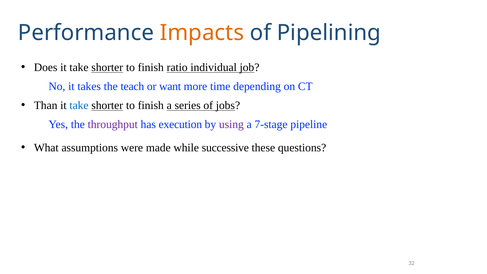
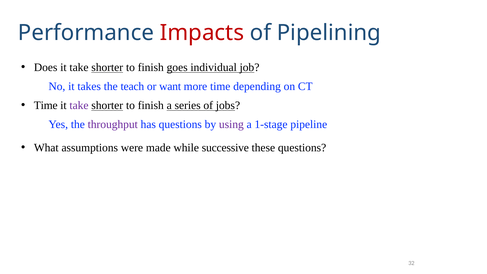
Impacts colour: orange -> red (202, 33)
ratio: ratio -> goes (177, 67)
Than: Than -> Time (46, 105)
take colour: blue -> purple (79, 105)
has execution: execution -> questions (180, 124)
7-stage: 7-stage -> 1-stage (271, 124)
